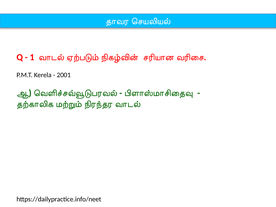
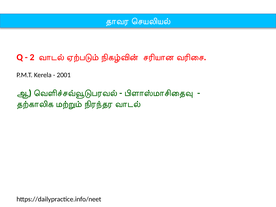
1: 1 -> 2 (32, 57)
